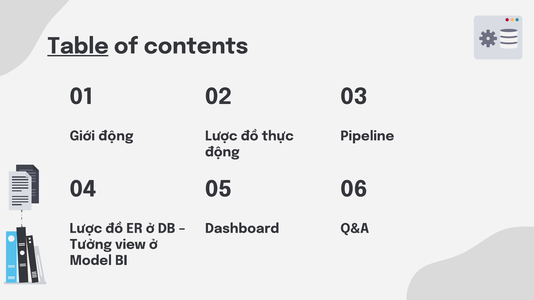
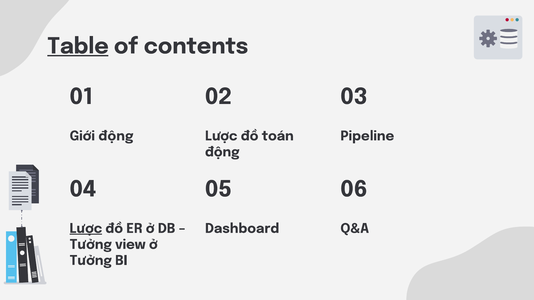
thực: thực -> toán (278, 136)
Lược underline: none -> present (86, 229)
Model: Model -> Tưởng (91, 261)
